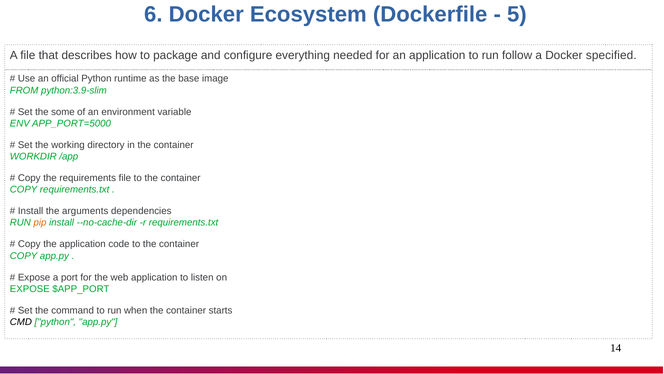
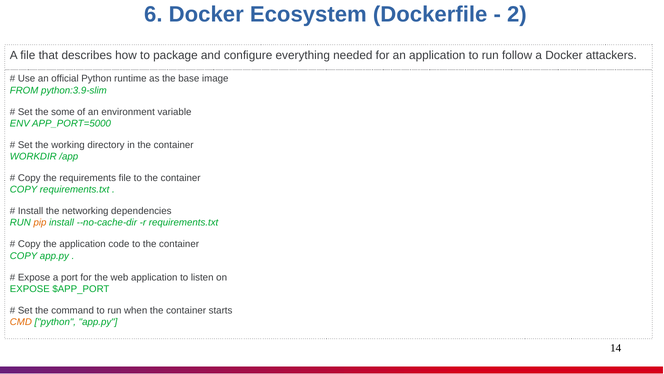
5: 5 -> 2 (517, 14)
specified: specified -> attackers (611, 55)
arguments: arguments -> networking (85, 211)
CMD colour: black -> orange (21, 322)
